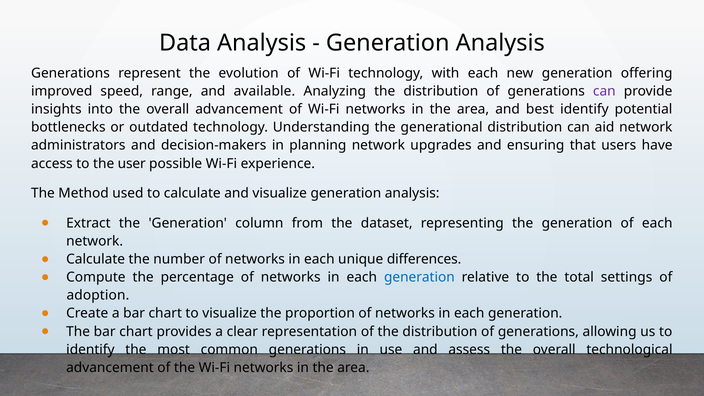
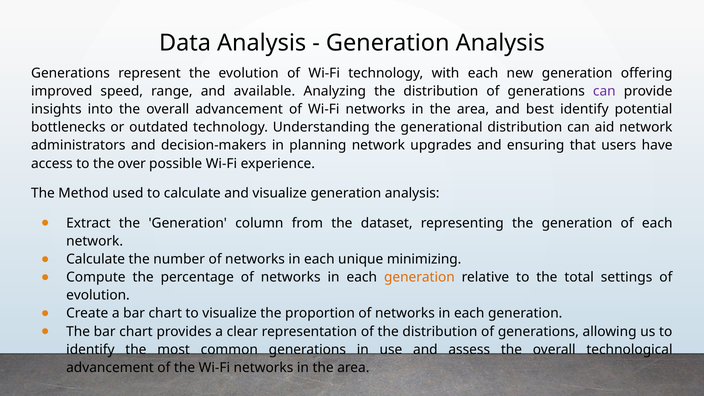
user: user -> over (132, 163)
differences: differences -> minimizing (424, 259)
generation colour: blue -> orange (419, 277)
adoption: adoption -> evolution (98, 295)
